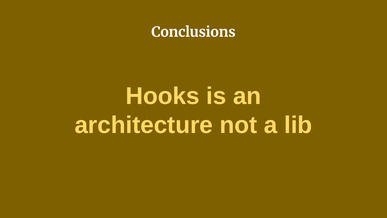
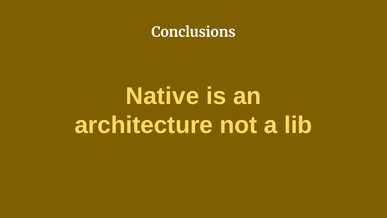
Hooks: Hooks -> Native (162, 96)
